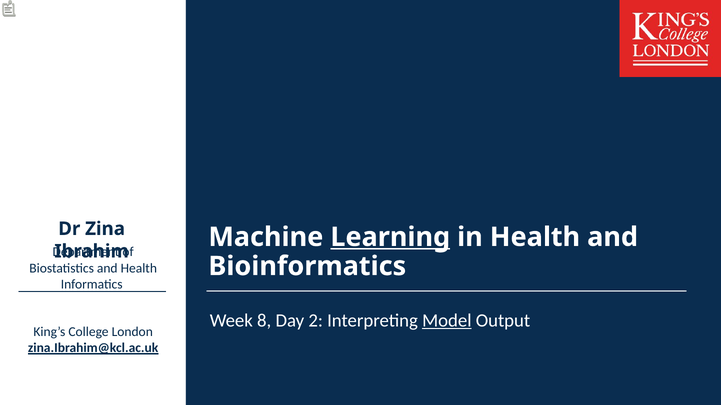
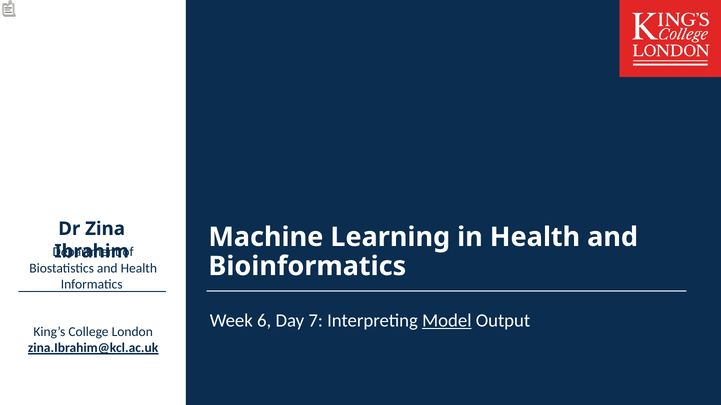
Learning underline: present -> none (390, 237)
8: 8 -> 6 (264, 321)
2: 2 -> 7 (316, 321)
